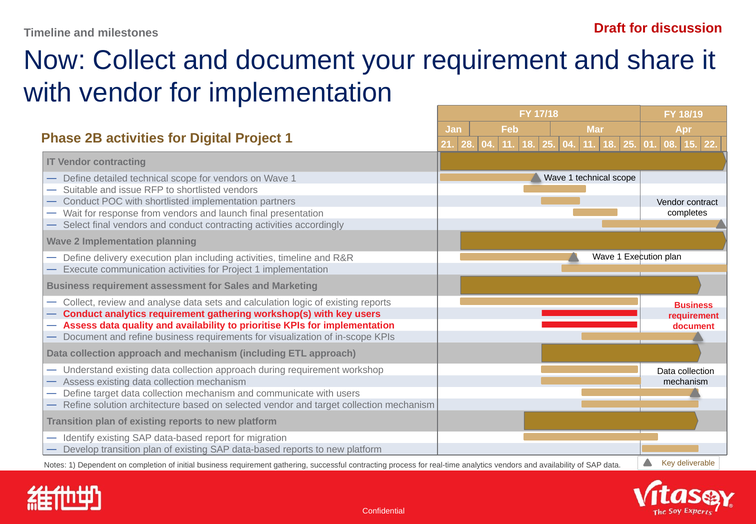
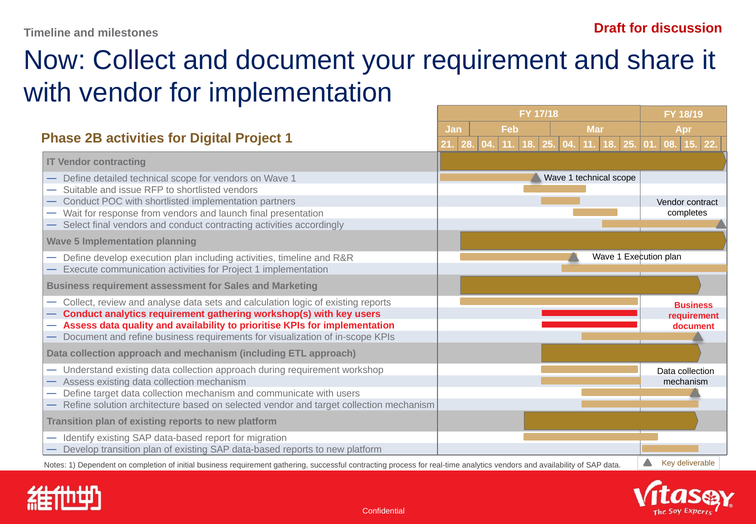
2: 2 -> 5 (77, 241)
Define delivery: delivery -> develop (111, 258)
